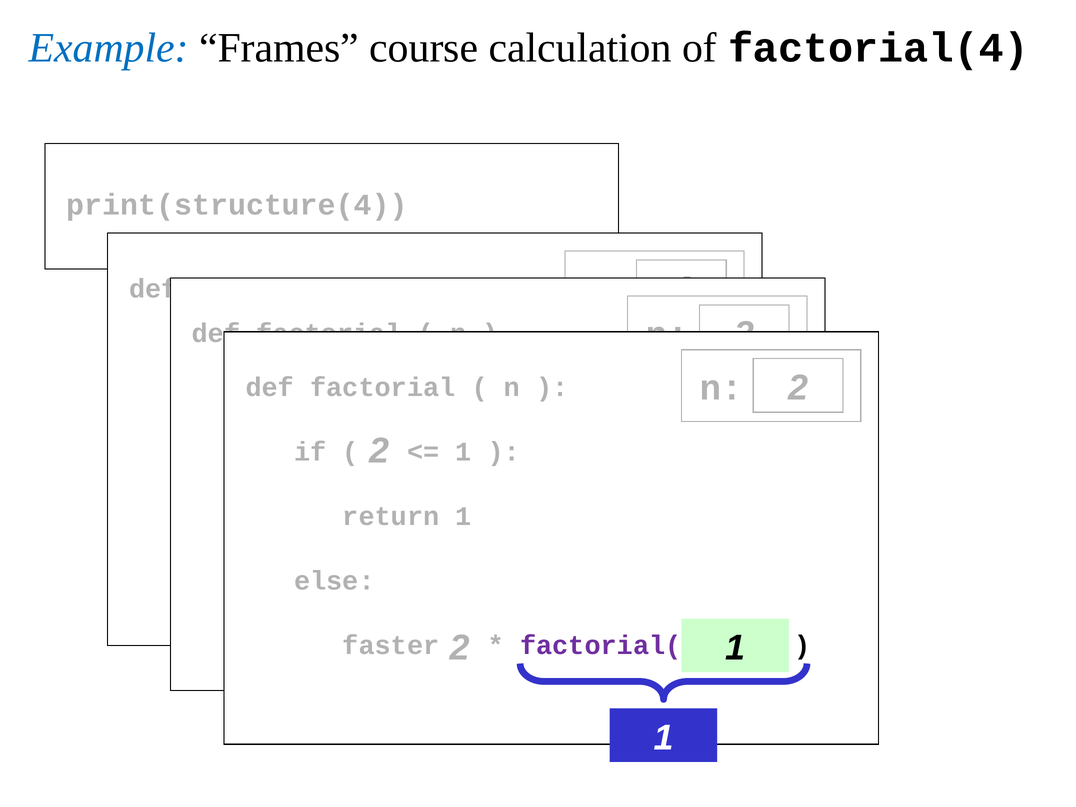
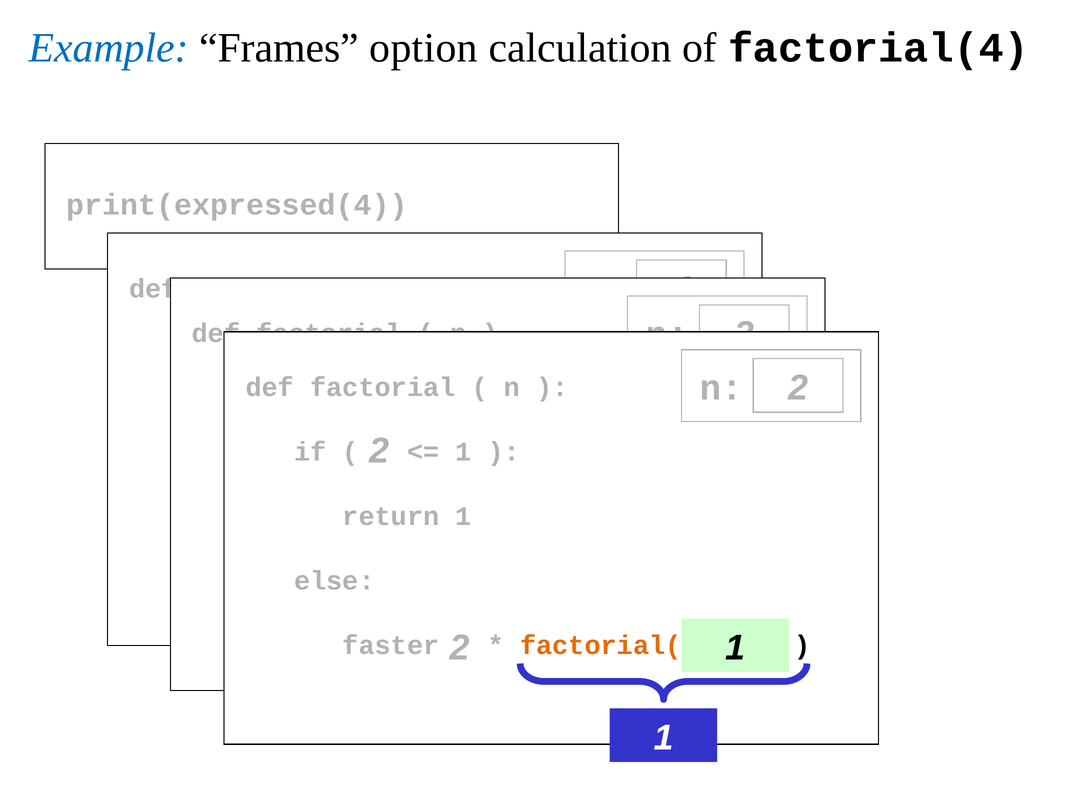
course: course -> option (424, 48)
print(structure(4: print(structure(4 -> print(expressed(4 (237, 205)
factorial( colour: purple -> orange (601, 646)
